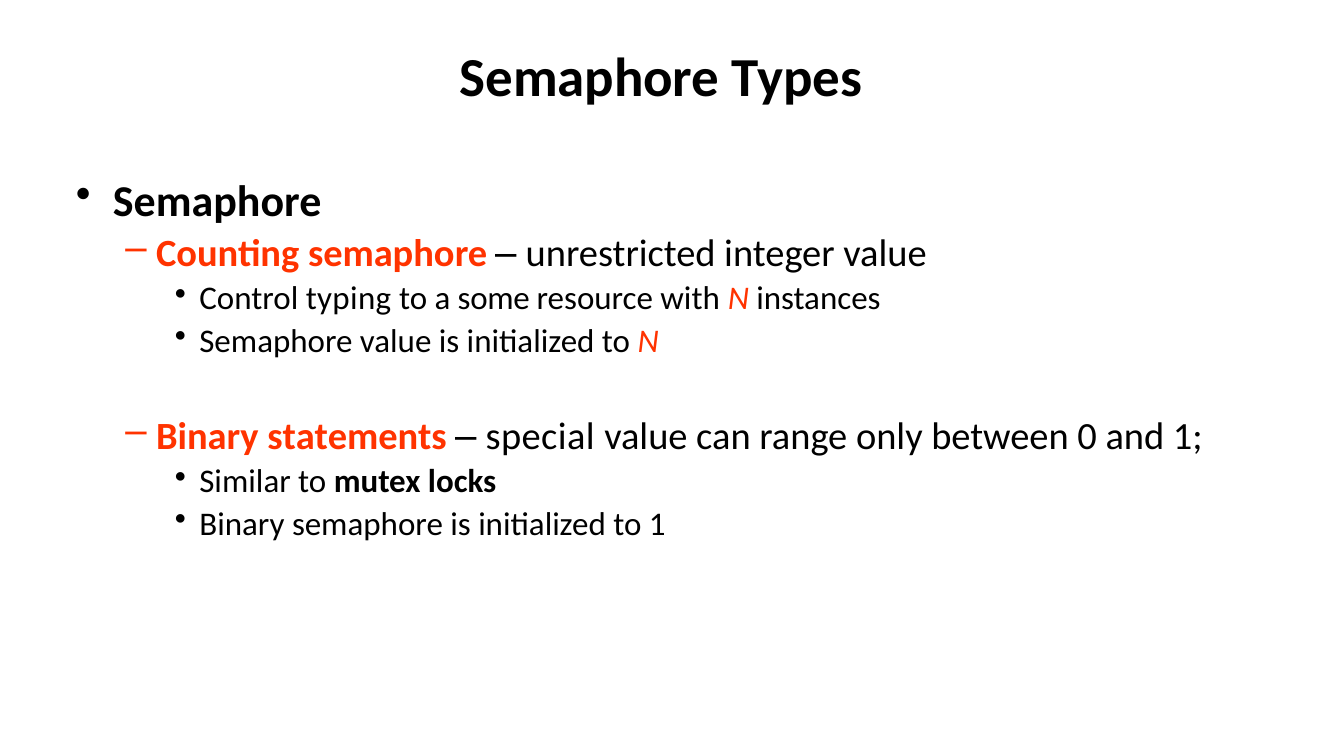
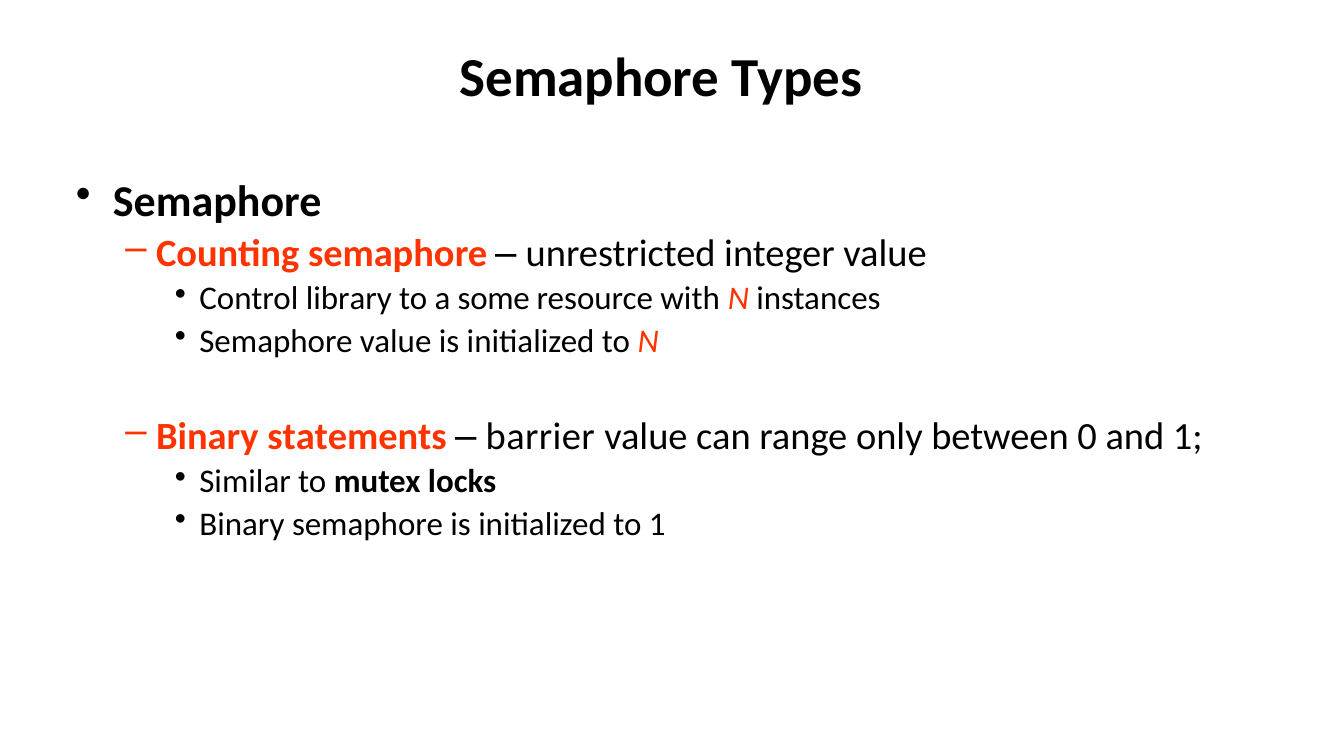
typing: typing -> library (349, 299)
special: special -> barrier (540, 437)
